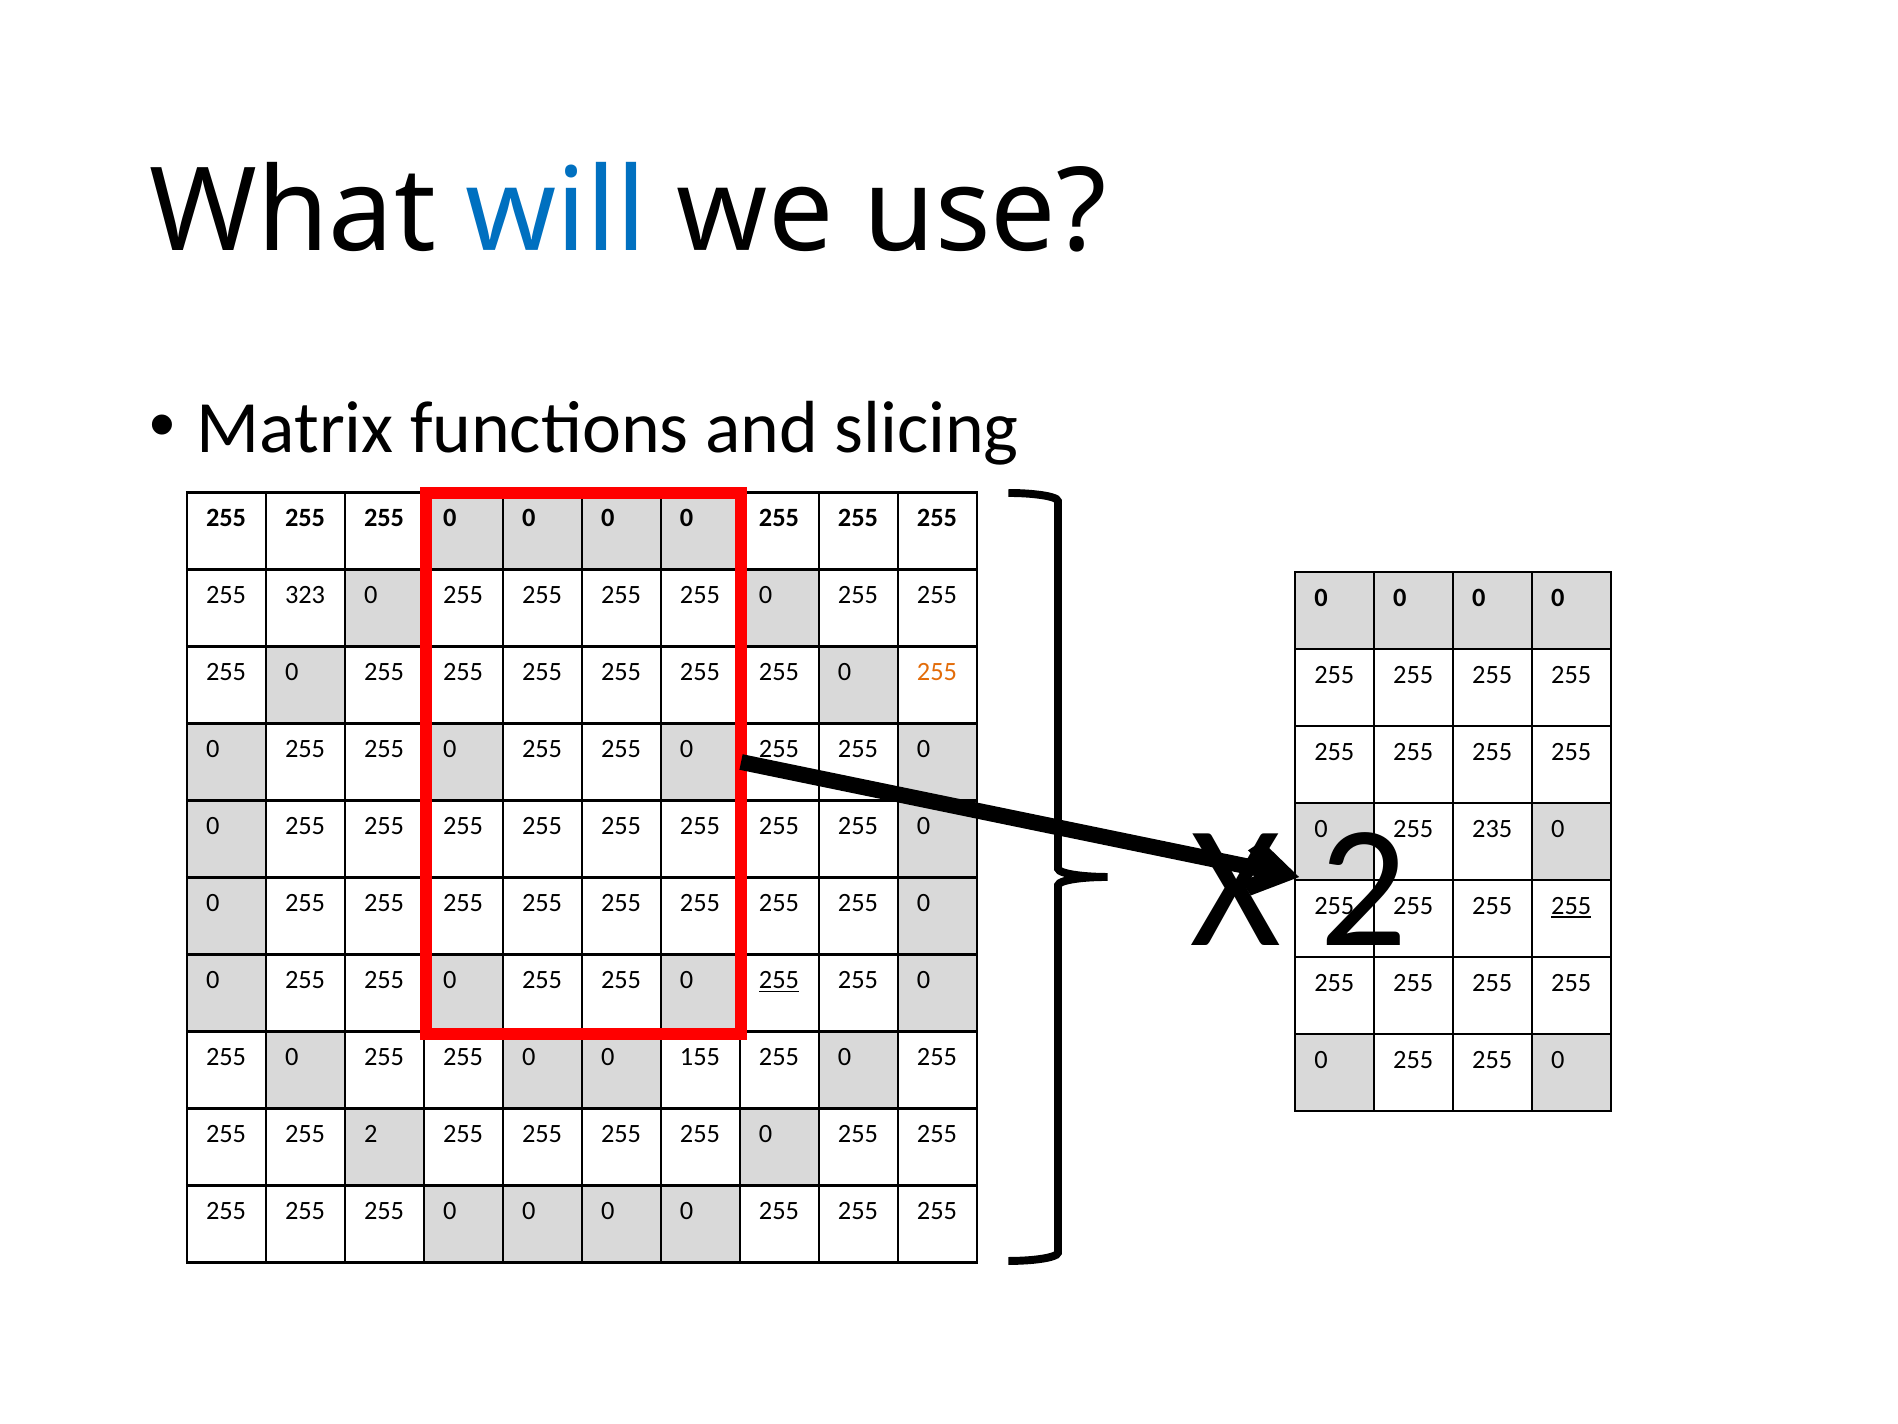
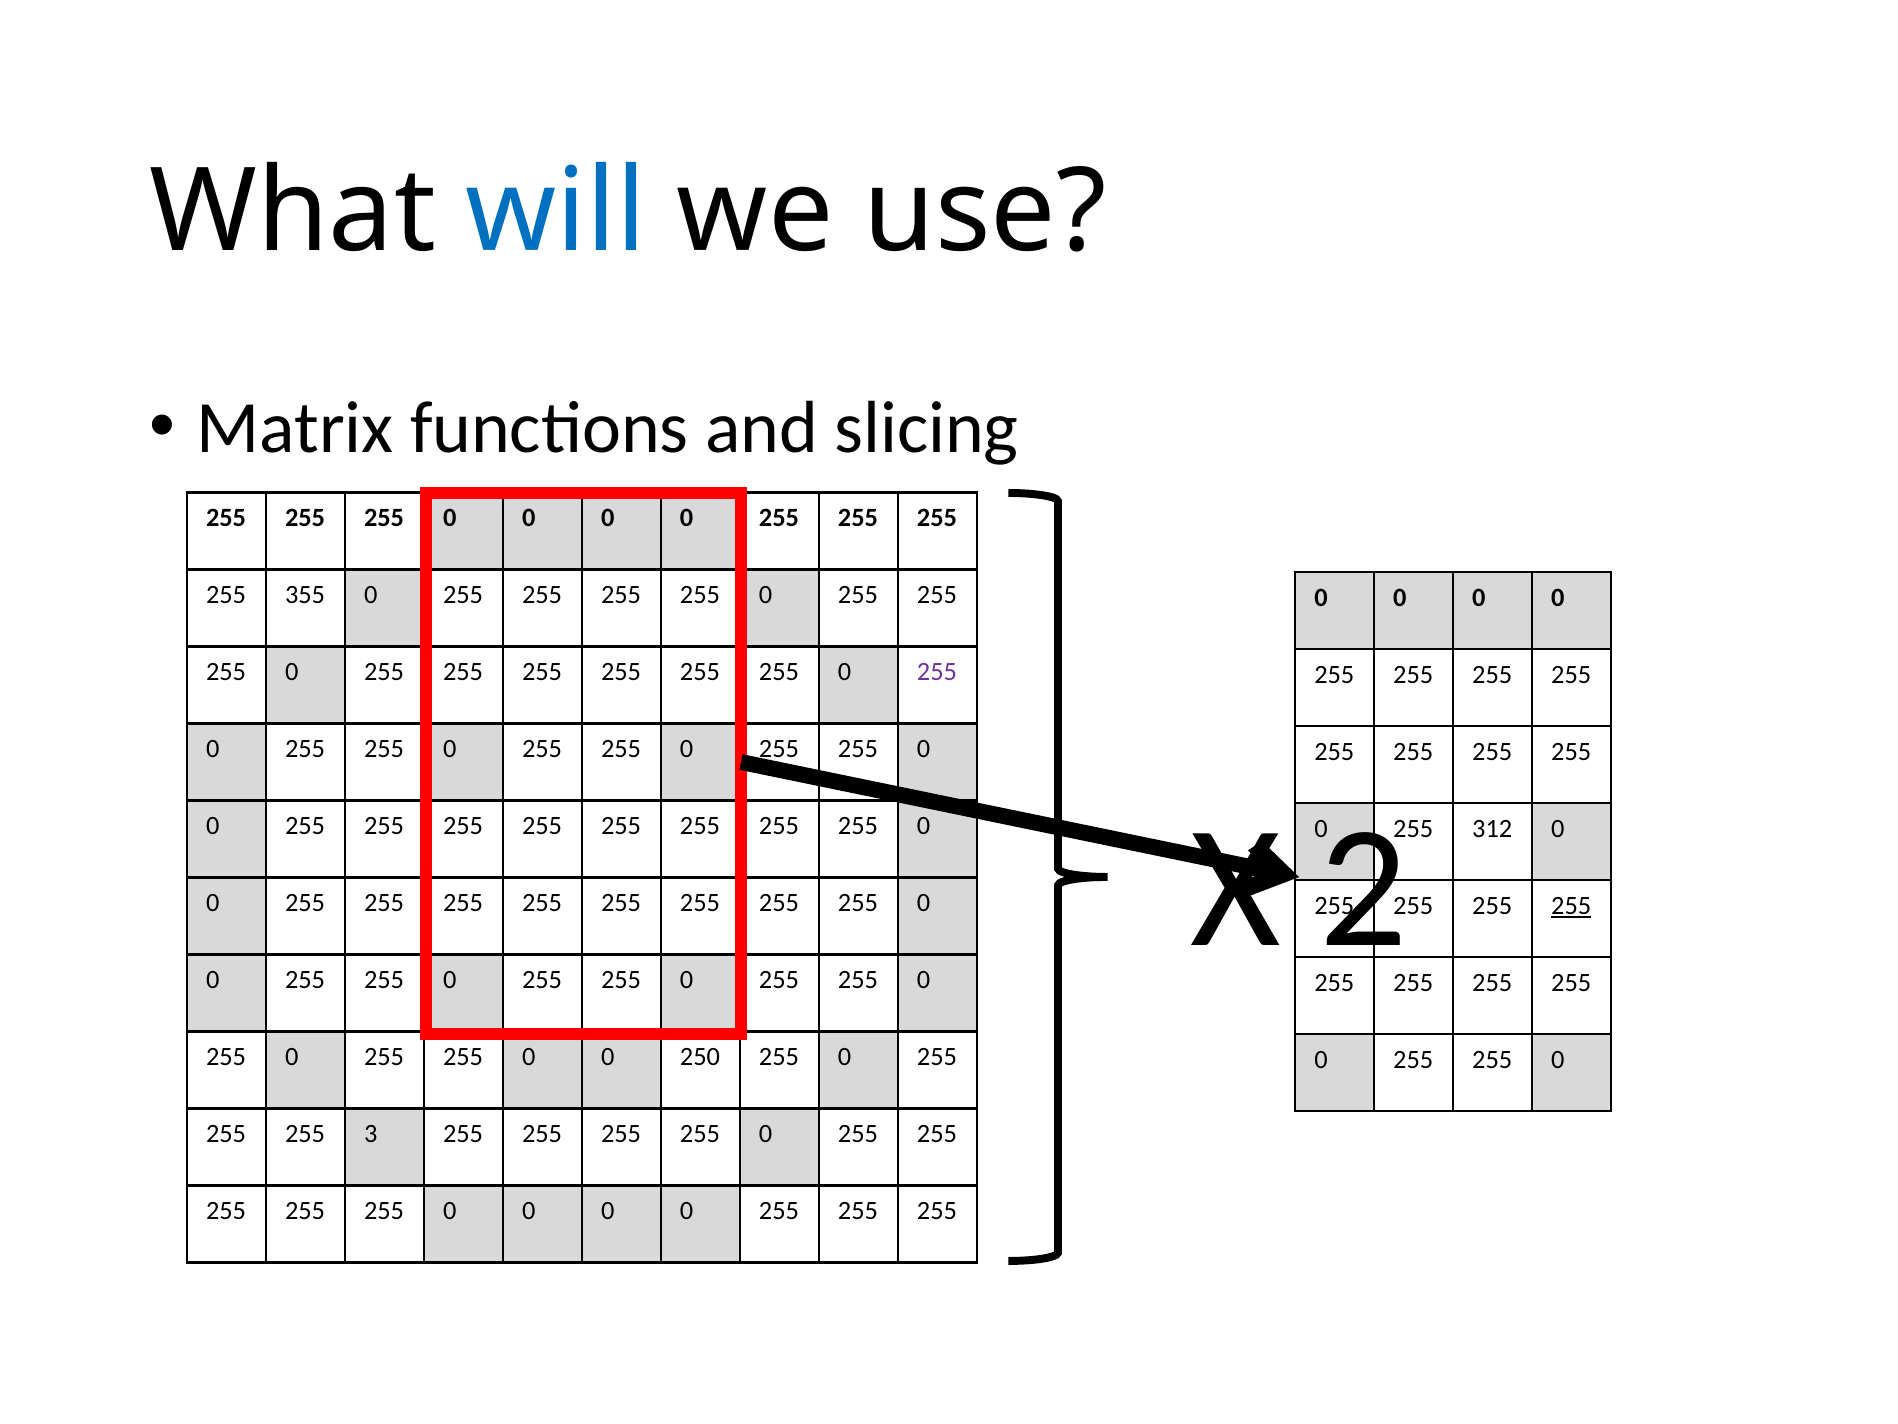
323: 323 -> 355 (305, 595)
255 colour: orange -> purple (937, 672)
235: 235 -> 312 (1492, 829)
255 underline: present -> none (779, 980)
155: 155 -> 250 (700, 1057)
255 2: 2 -> 3 (371, 1134)
